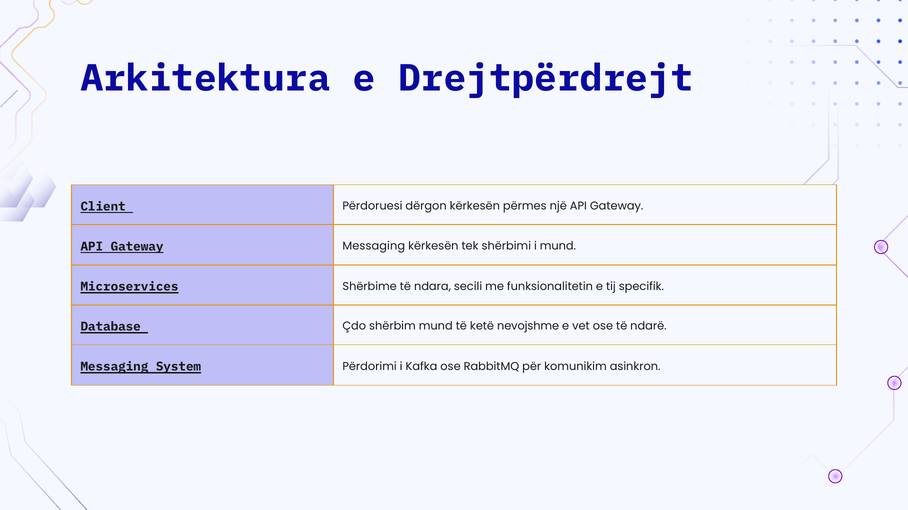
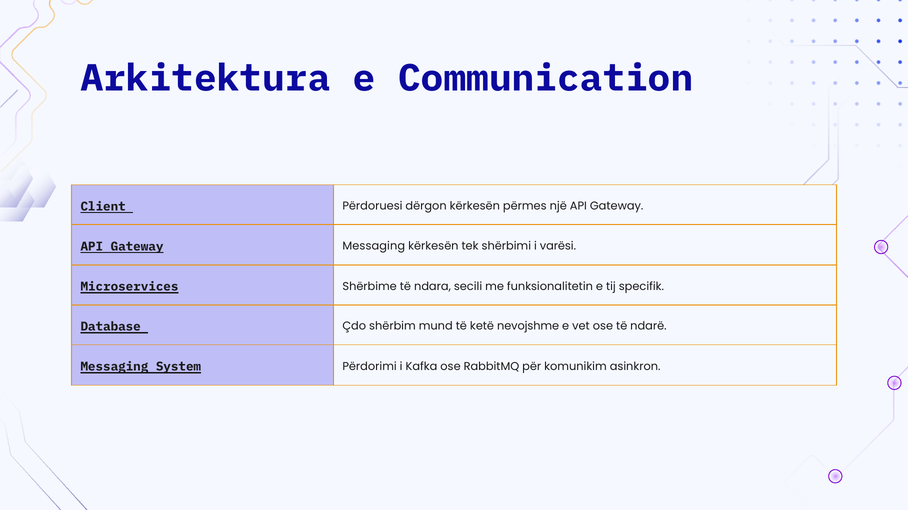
Drejtpërdrejt: Drejtpërdrejt -> Communication (546, 79)
i mund: mund -> varësi (558, 247)
